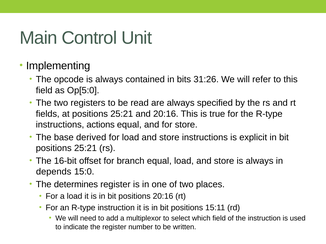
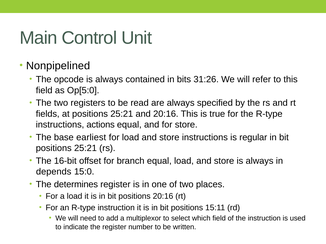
Implementing: Implementing -> Nonpipelined (58, 66)
derived: derived -> earliest (91, 138)
explicit: explicit -> regular (253, 138)
